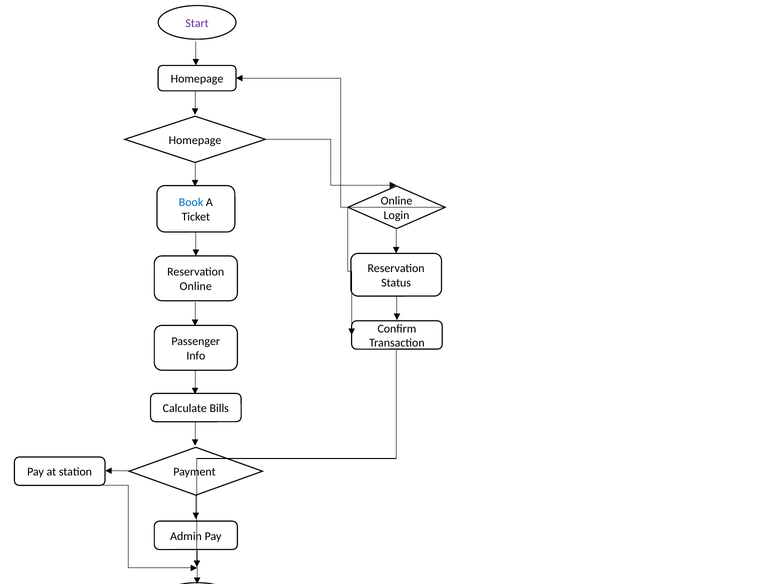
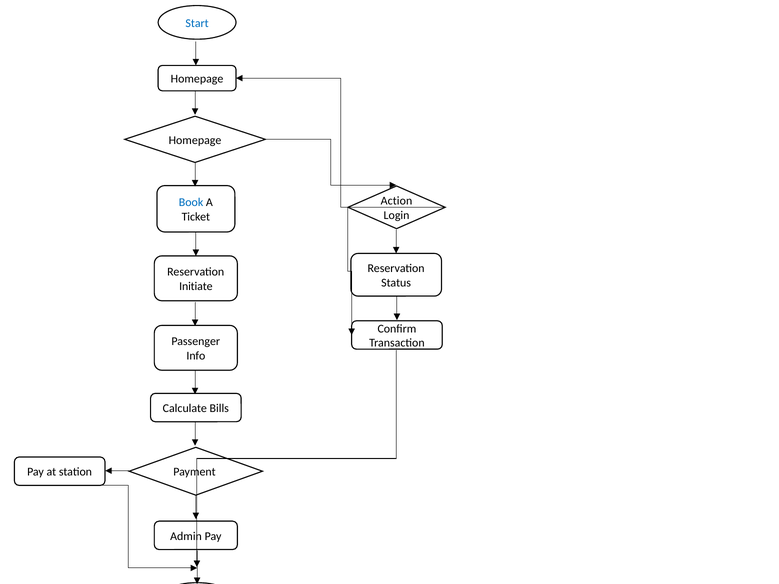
Start colour: purple -> blue (197, 23)
Online: Online -> Action (396, 201)
Online: Online -> Initiate (196, 286)
